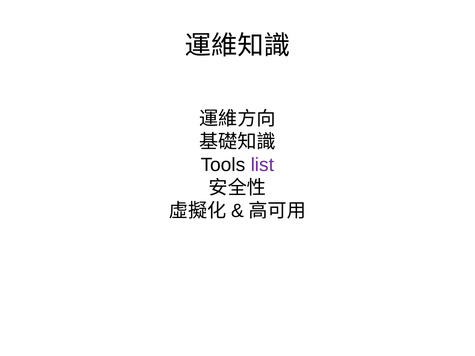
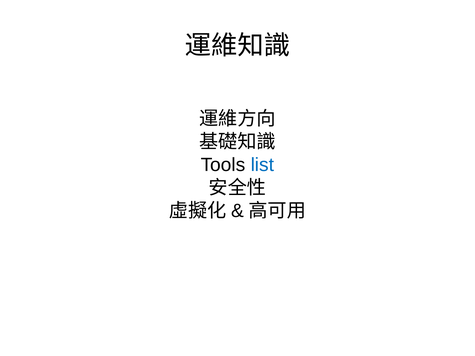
list colour: purple -> blue (262, 165)
